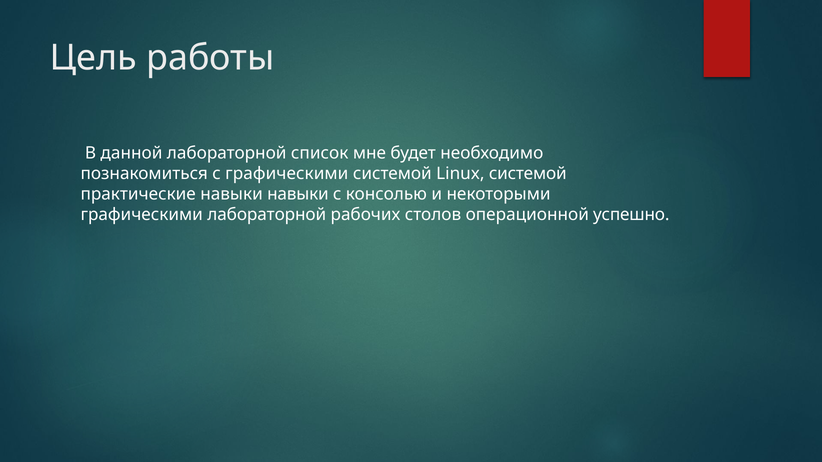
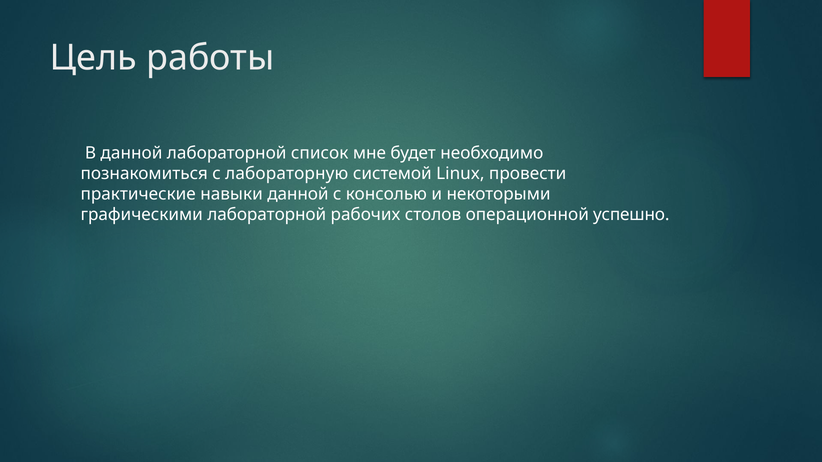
с графическими: графическими -> лабораторную (287, 174)
Linux системой: системой -> провести (528, 174)
навыки навыки: навыки -> данной (298, 194)
